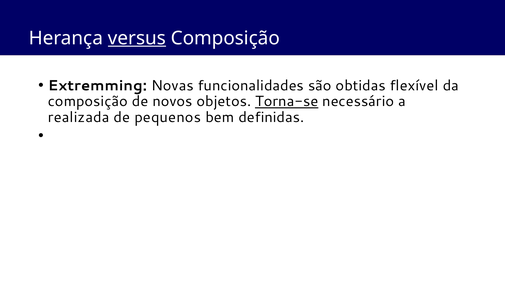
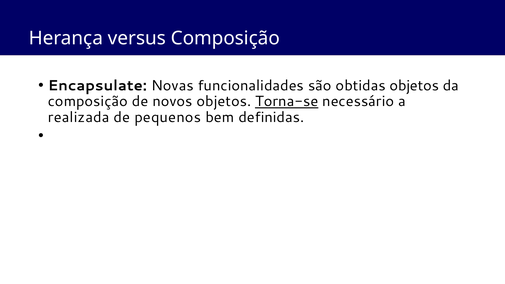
versus underline: present -> none (137, 38)
Extremming: Extremming -> Encapsulate (97, 86)
obtidas flexível: flexível -> objetos (414, 86)
